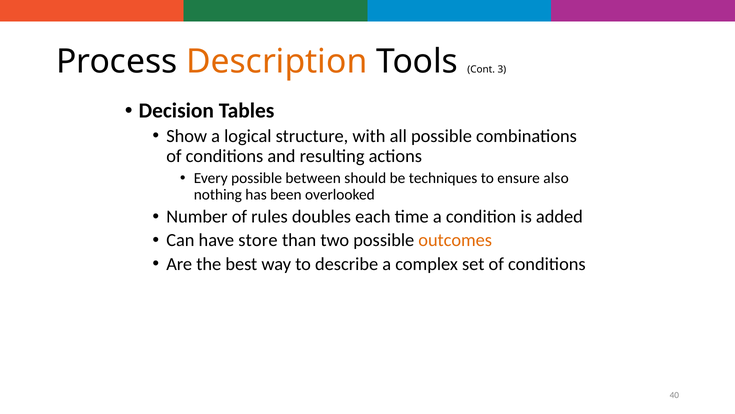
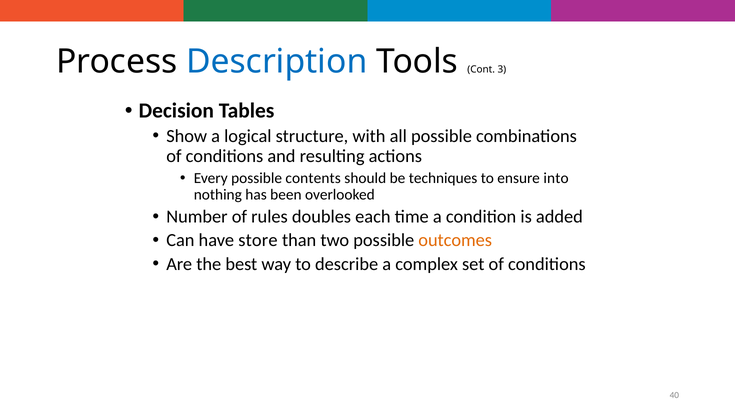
Description colour: orange -> blue (277, 62)
between: between -> contents (313, 178)
also: also -> into (556, 178)
